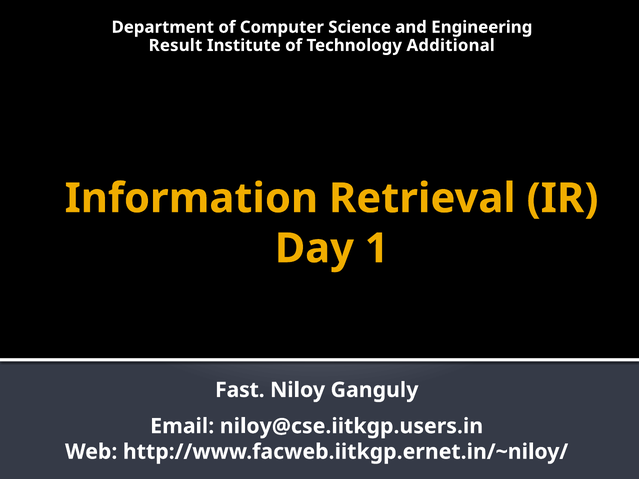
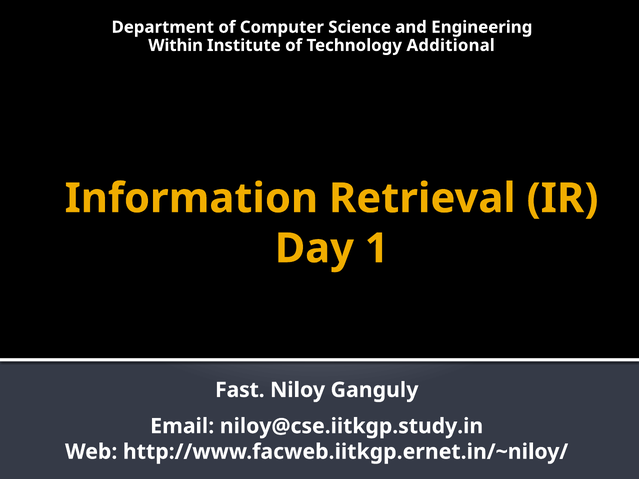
Result: Result -> Within (176, 45)
niloy@cse.iitkgp.users.in: niloy@cse.iitkgp.users.in -> niloy@cse.iitkgp.study.in (352, 426)
